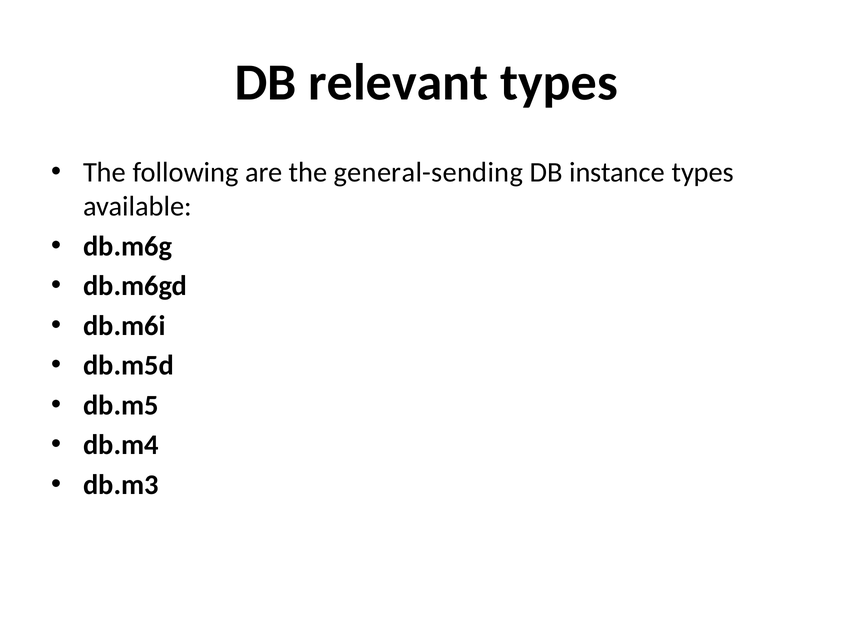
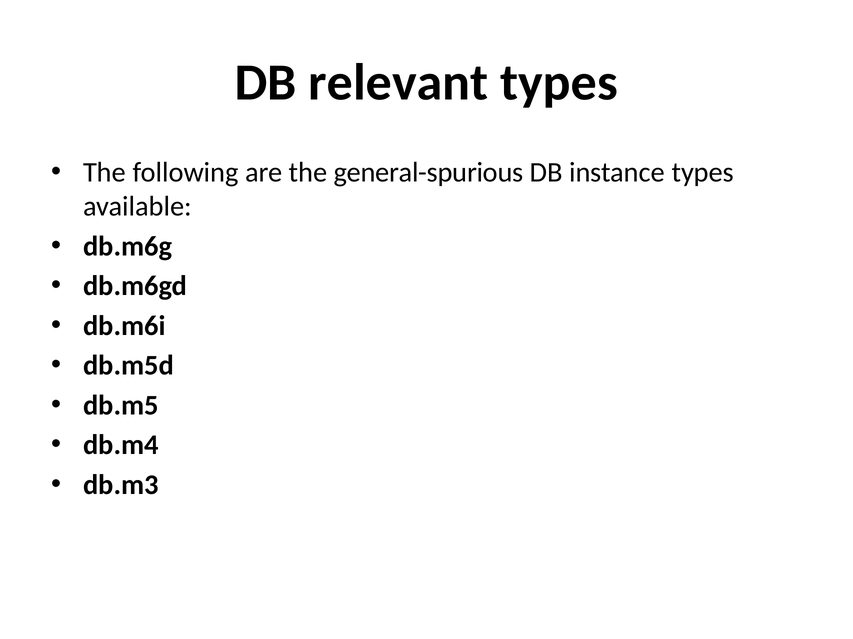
general-sending: general-sending -> general-spurious (429, 173)
